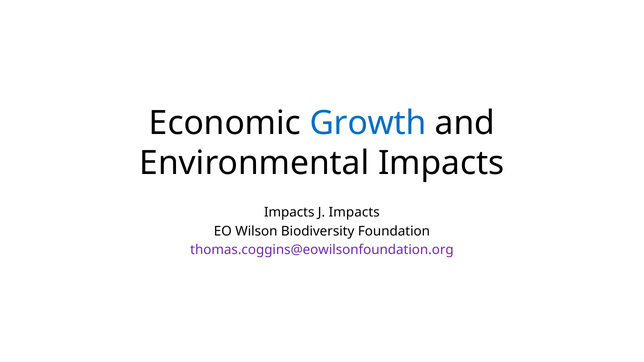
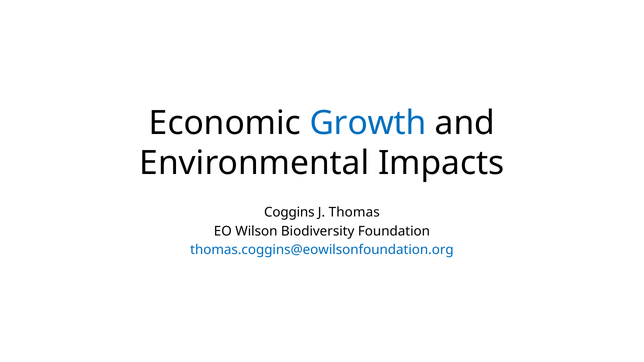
Impacts: Impacts -> Coggins (289, 212)
J Impacts: Impacts -> Thomas (354, 212)
thomas.coggins@eowilsonfoundation.org colour: purple -> blue (322, 250)
